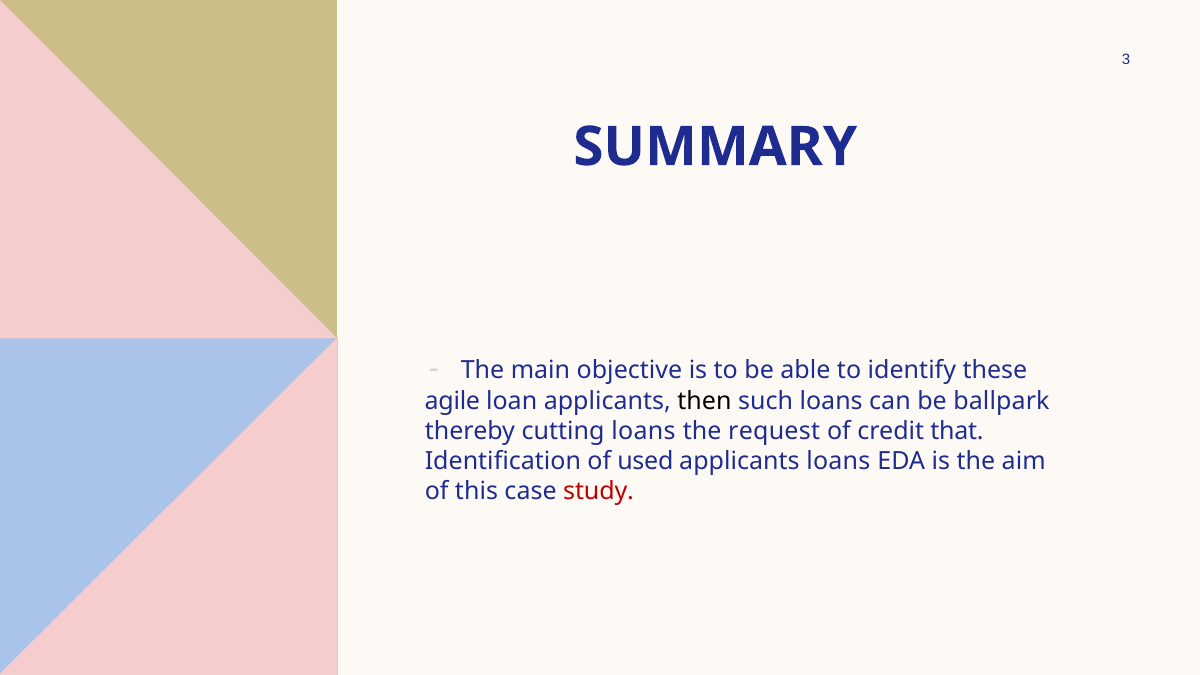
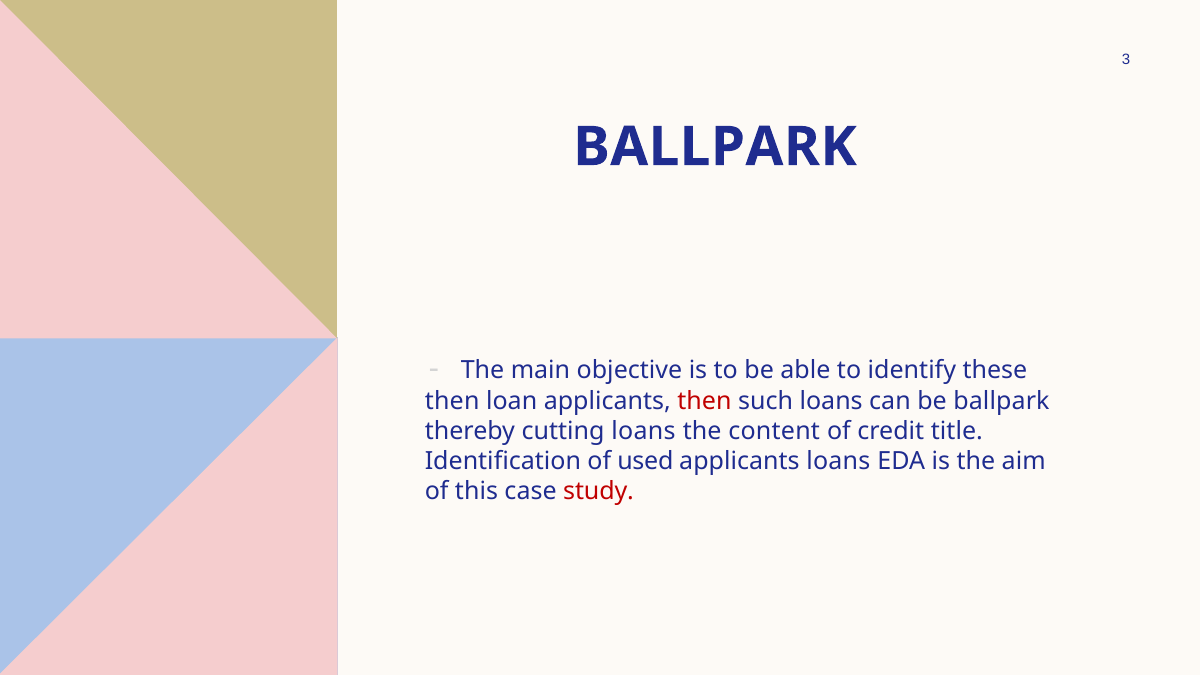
SUMMARY: SUMMARY -> BALLPARK (715, 147)
agile: agile -> then (452, 401)
then colour: black -> red (704, 401)
request: request -> content (774, 431)
that: that -> title (957, 431)
